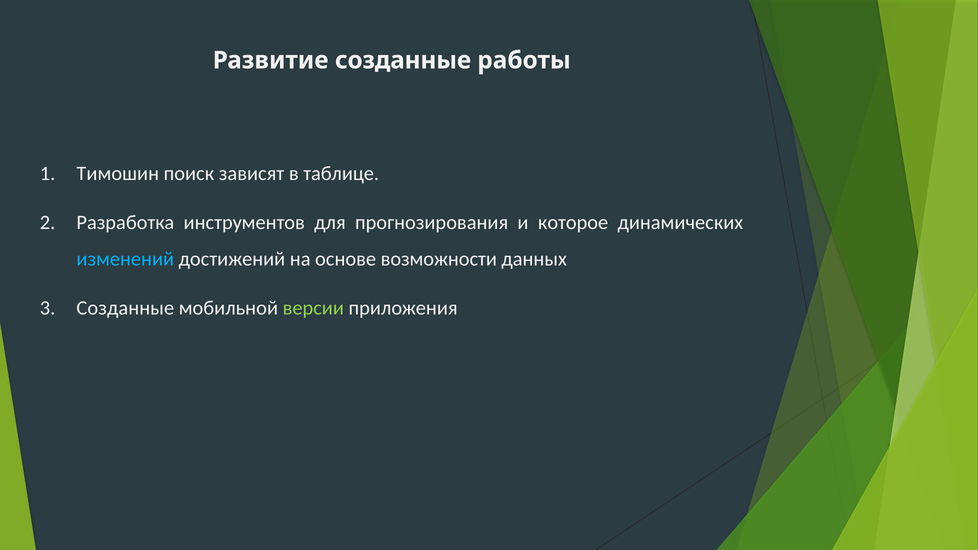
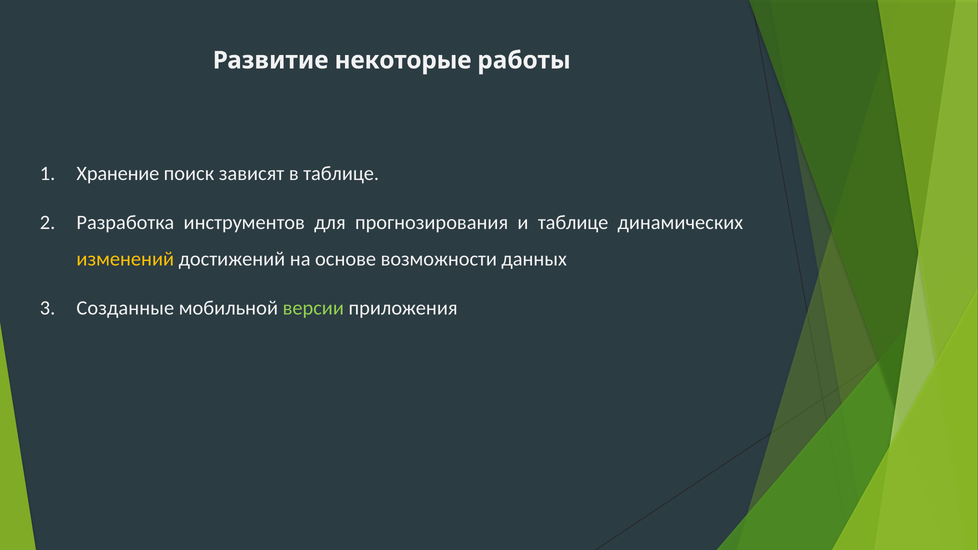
Развитие созданные: созданные -> некоторые (403, 60)
Тимошин: Тимошин -> Хранение (118, 174)
и которое: которое -> таблице (573, 223)
изменений colour: light blue -> yellow (125, 259)
